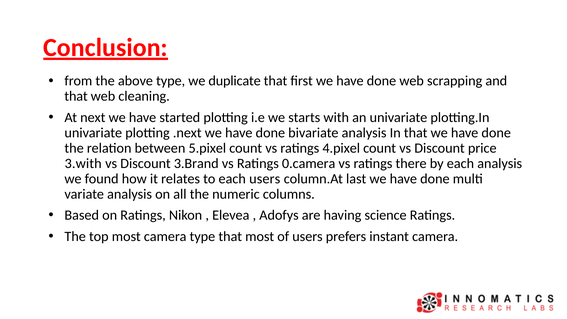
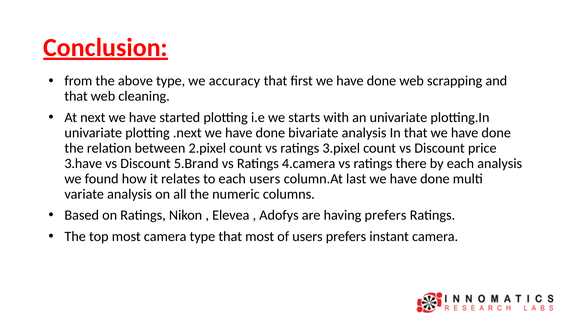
duplicate: duplicate -> accuracy (234, 81)
5.pixel: 5.pixel -> 2.pixel (207, 148)
4.pixel: 4.pixel -> 3.pixel (341, 148)
3.with: 3.with -> 3.have (83, 163)
3.Brand: 3.Brand -> 5.Brand (196, 163)
0.camera: 0.camera -> 4.camera (309, 163)
having science: science -> prefers (386, 215)
